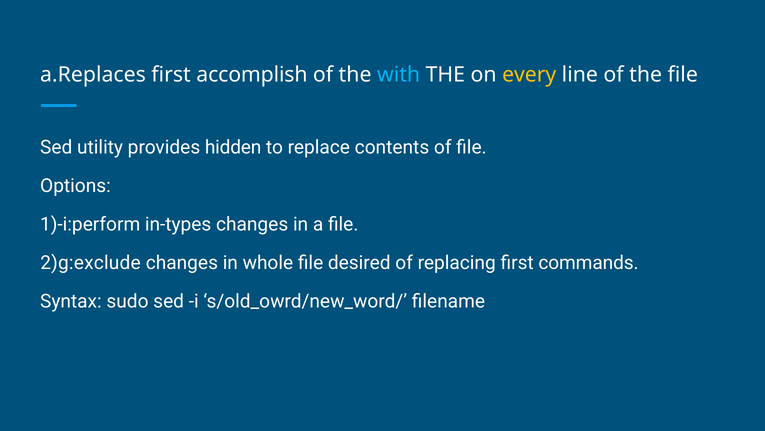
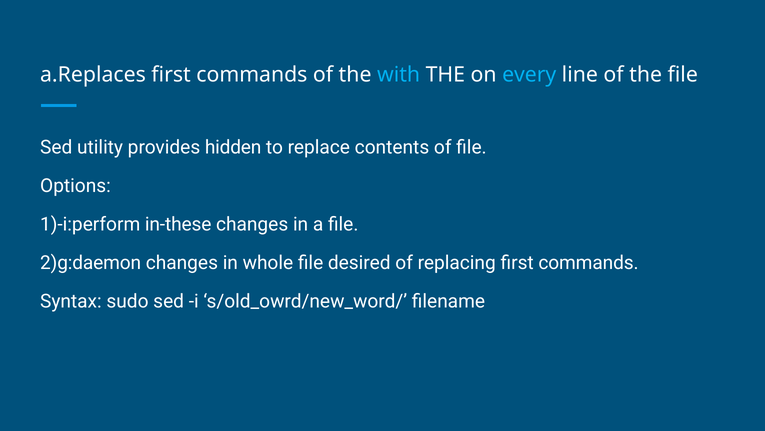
a.Replaces first accomplish: accomplish -> commands (252, 75)
every colour: yellow -> light blue (529, 75)
in-types: in-types -> in-these (178, 224)
2)g:exclude: 2)g:exclude -> 2)g:daemon (91, 263)
